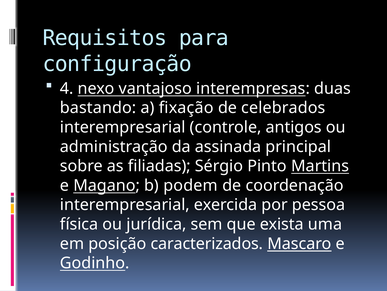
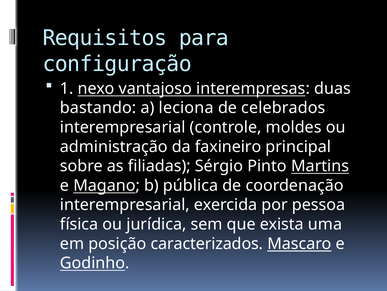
4: 4 -> 1 (67, 88)
fixação: fixação -> leciona (186, 108)
antigos: antigos -> moldes (294, 127)
assinada: assinada -> faxineiro (228, 146)
podem: podem -> pública (191, 185)
